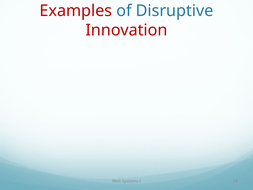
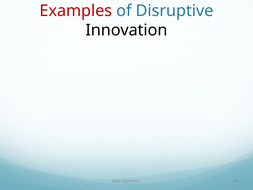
Innovation colour: red -> black (126, 30)
